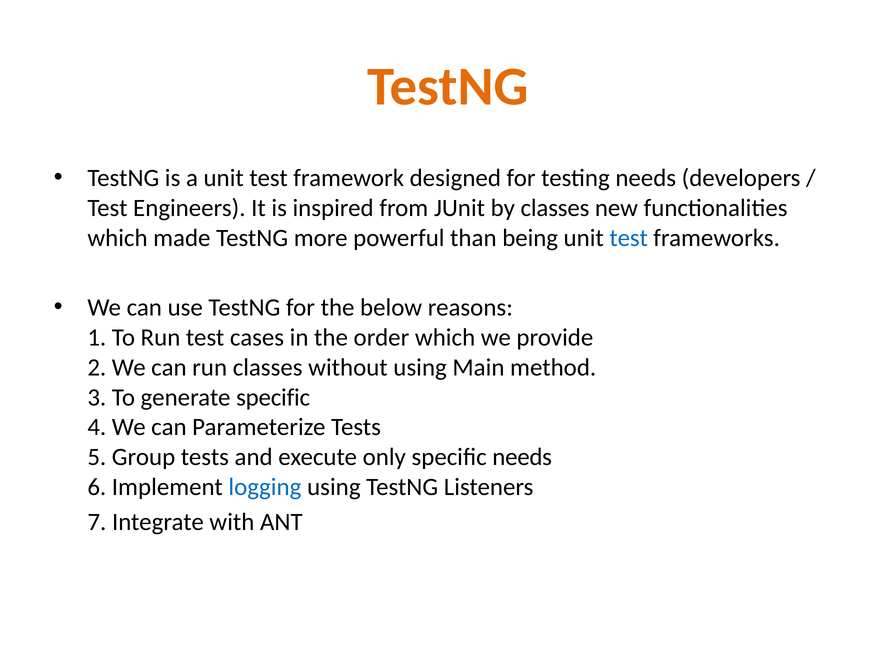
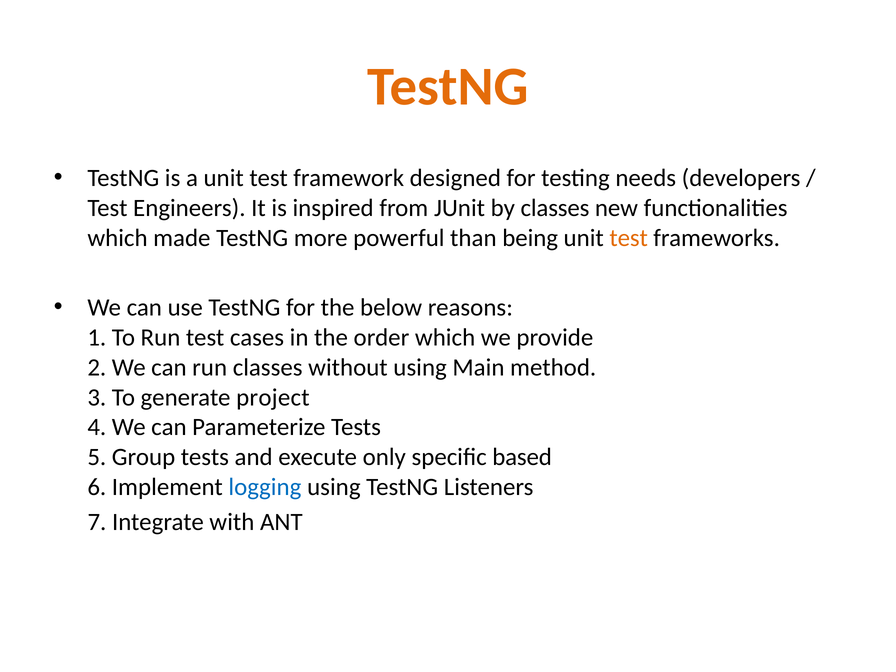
test colour: blue -> orange (629, 238)
generate specific: specific -> project (273, 397)
specific needs: needs -> based (522, 457)
